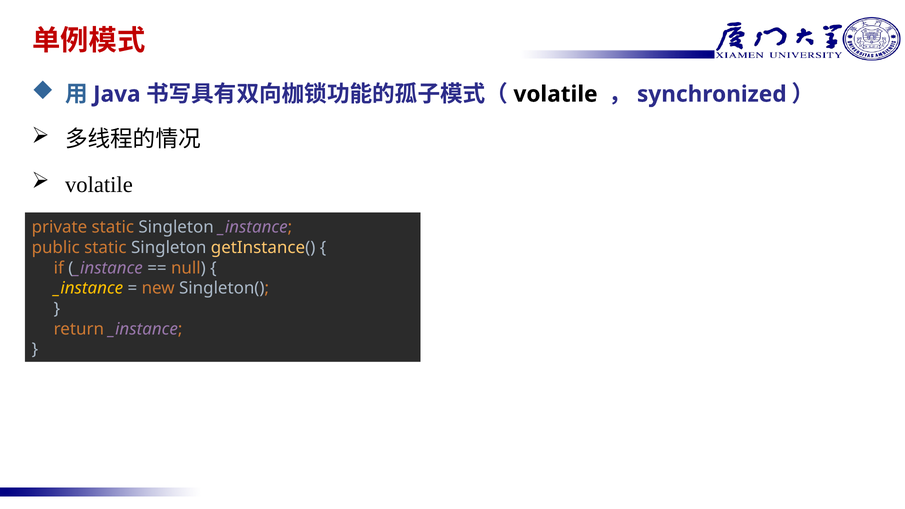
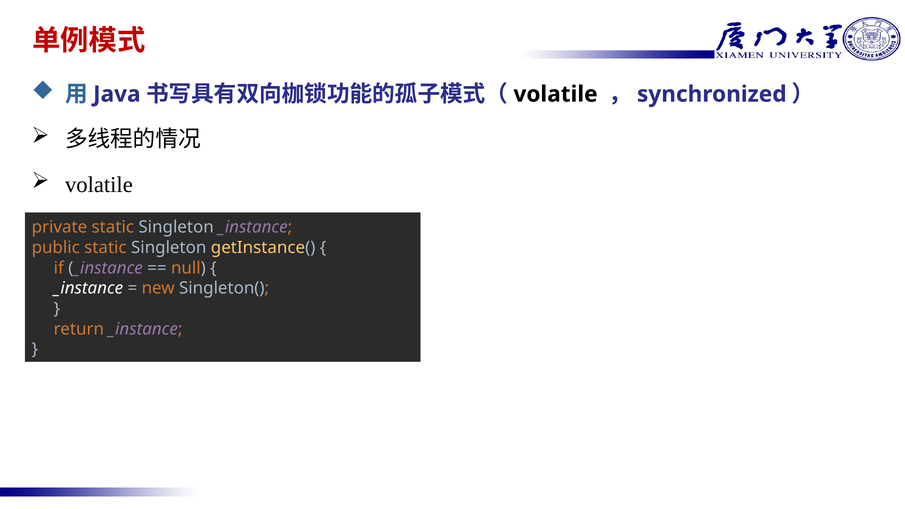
_instance colour: yellow -> white (88, 288)
